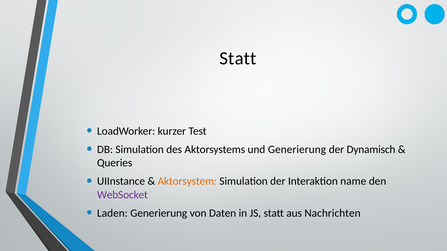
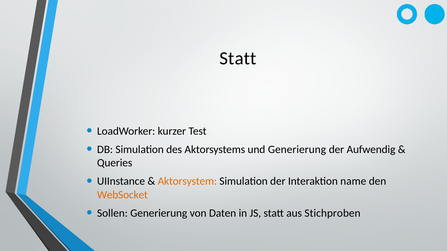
Dynamisch: Dynamisch -> Aufwendig (371, 150)
WebSocket colour: purple -> orange (122, 195)
Laden: Laden -> Sollen (112, 213)
Nachrichten: Nachrichten -> Stichproben (332, 213)
